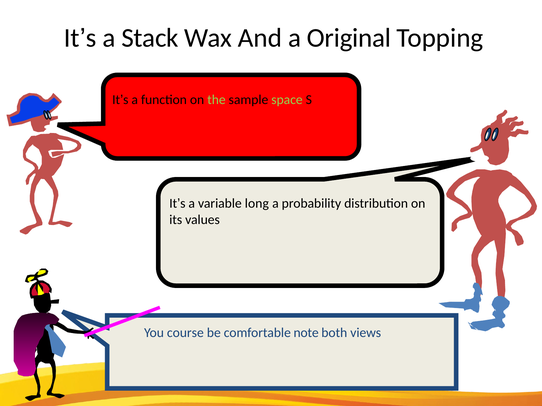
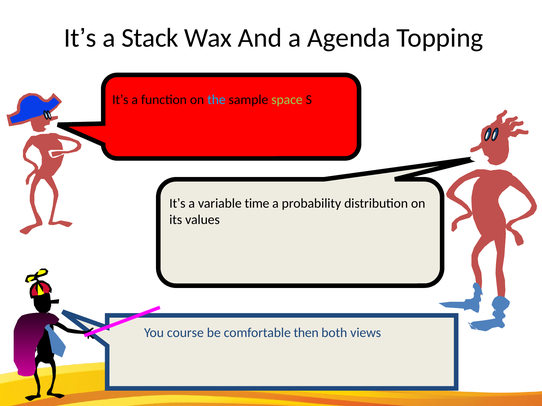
Original: Original -> Agenda (349, 38)
the colour: light green -> light blue (216, 100)
long: long -> time (257, 204)
note: note -> then (306, 333)
